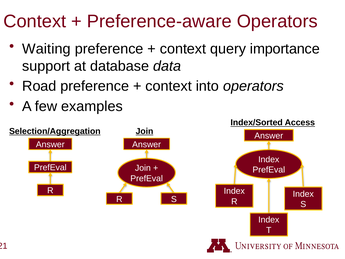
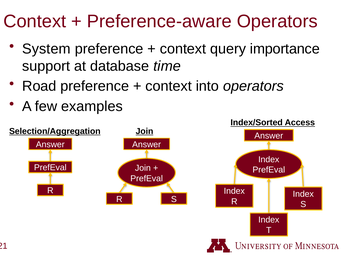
Waiting: Waiting -> System (46, 49)
data: data -> time (167, 66)
